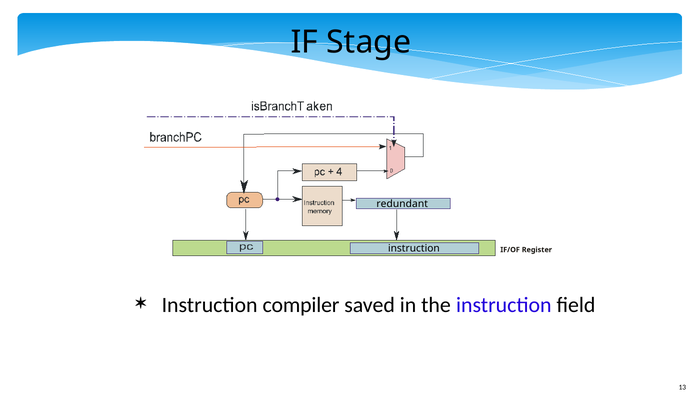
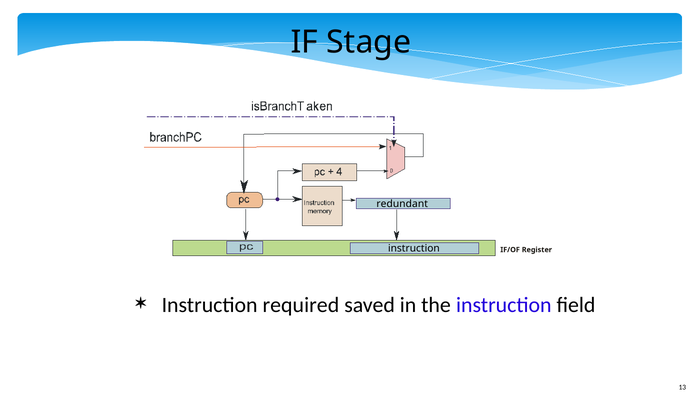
compiler: compiler -> required (301, 305)
